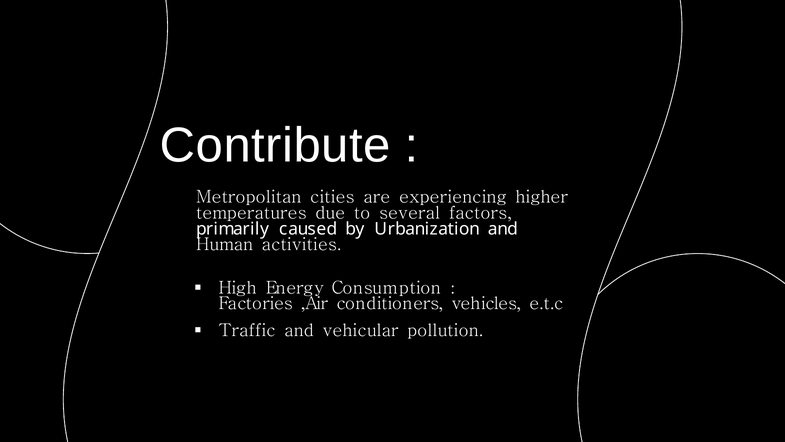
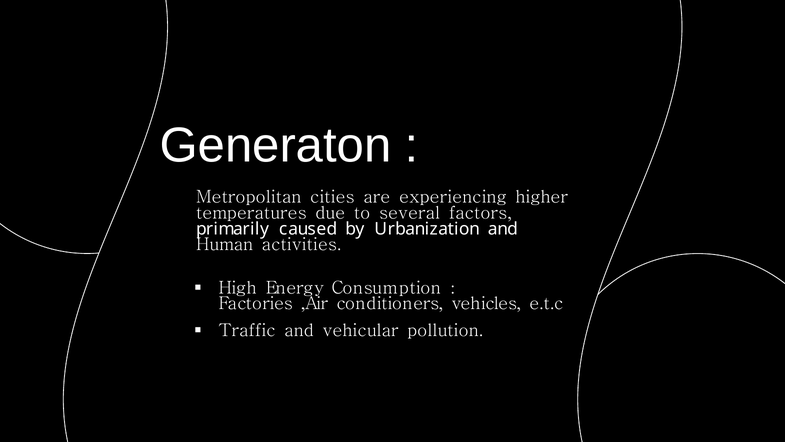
Contribute: Contribute -> Generaton (276, 145)
